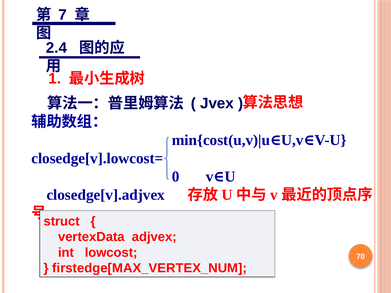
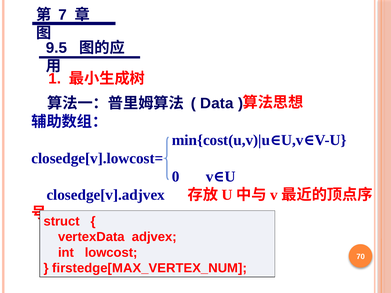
2.4: 2.4 -> 9.5 (57, 48)
Jvex: Jvex -> Data (217, 103)
